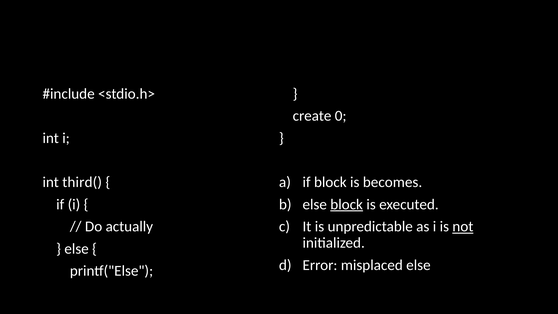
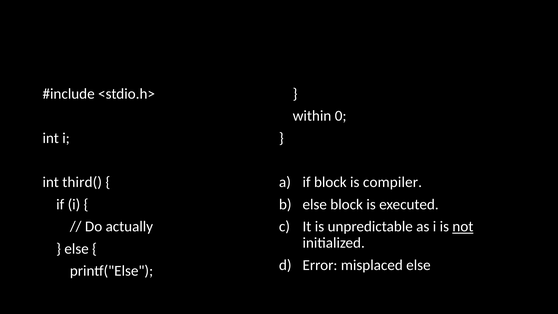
create: create -> within (312, 116)
becomes: becomes -> compiler (392, 182)
block underline: present -> none (347, 204)
